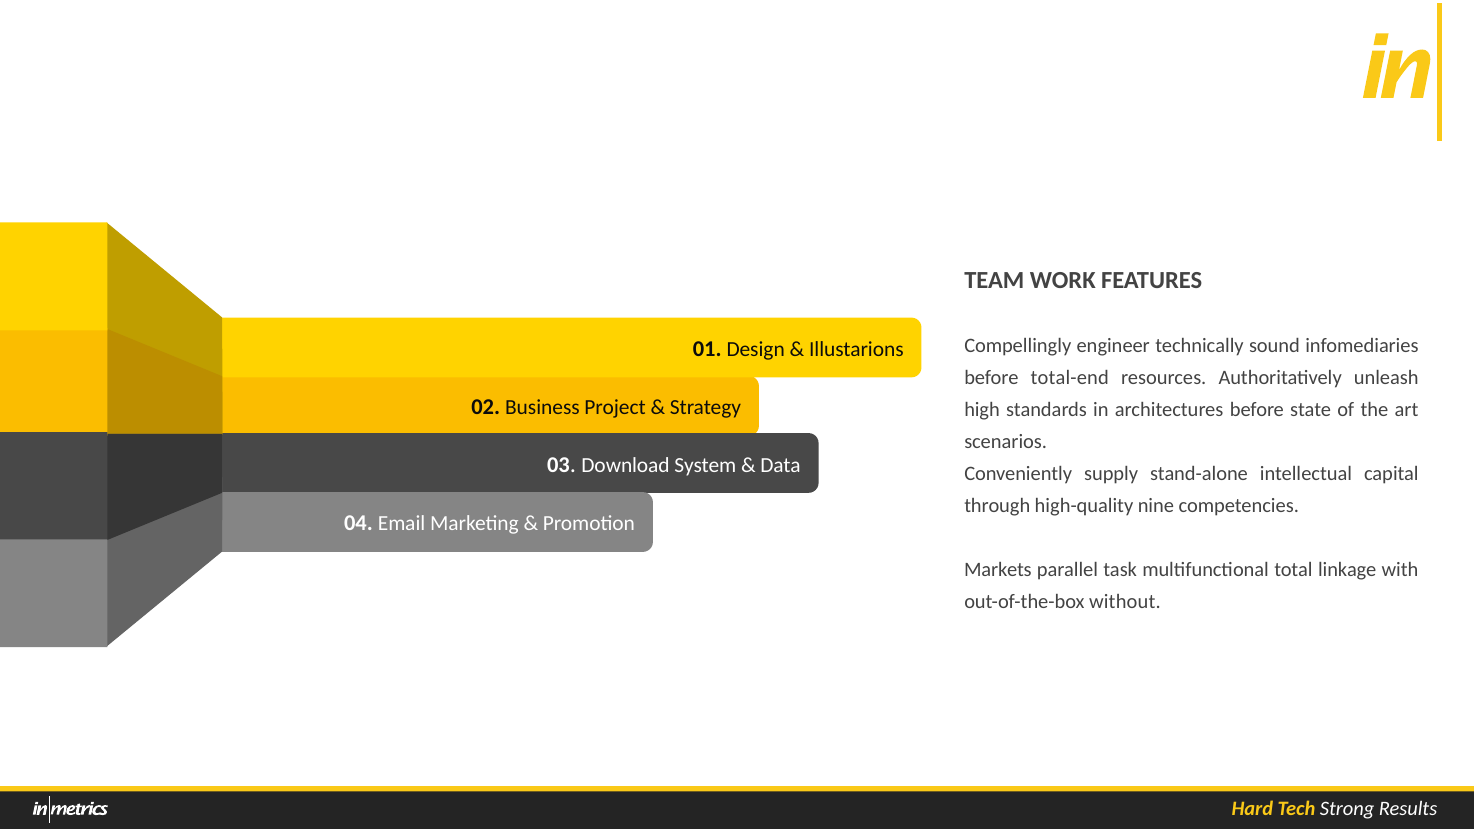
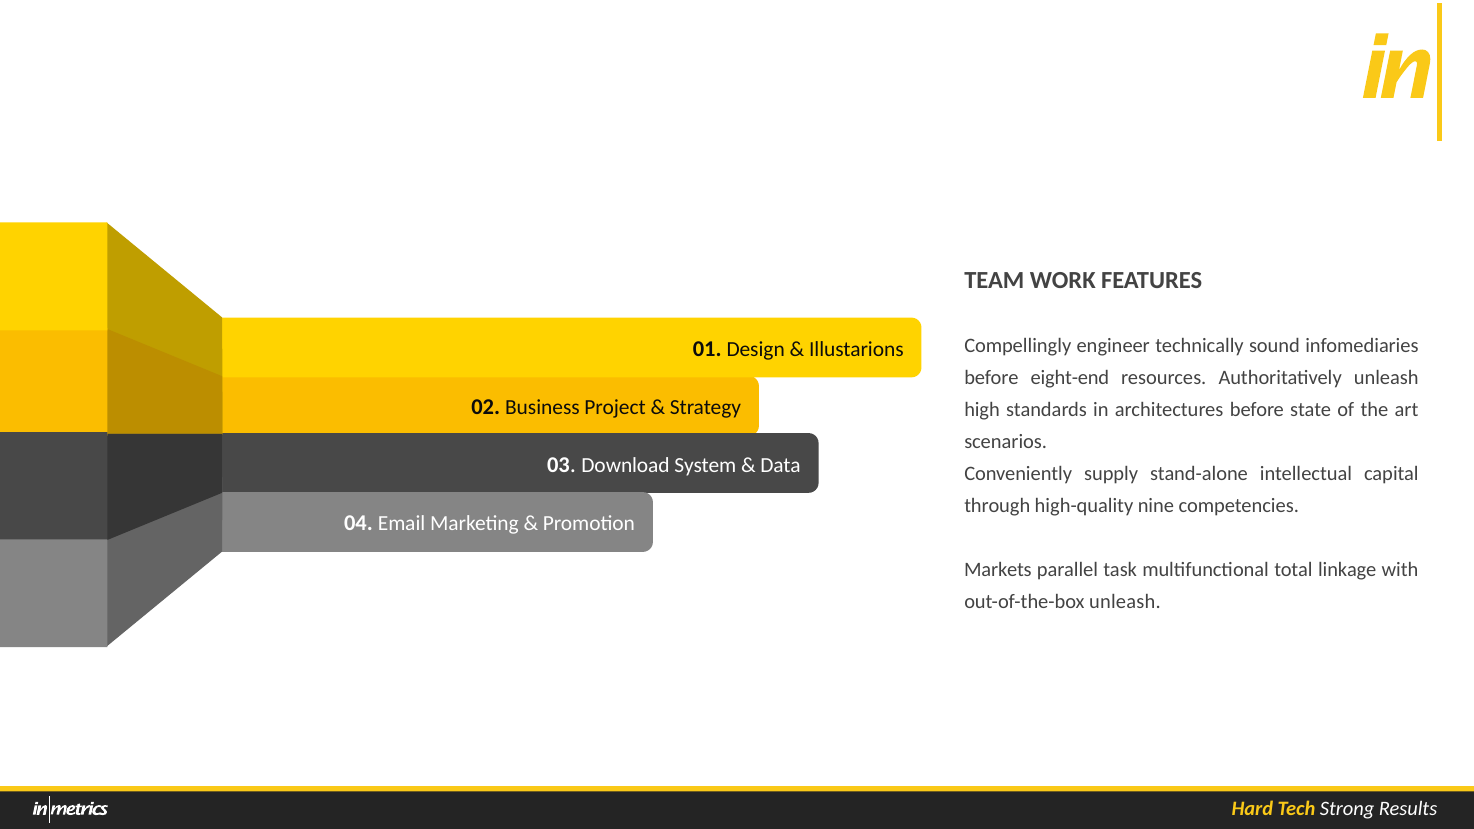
total-end: total-end -> eight-end (1070, 378)
out-of-the-box without: without -> unleash (1125, 602)
